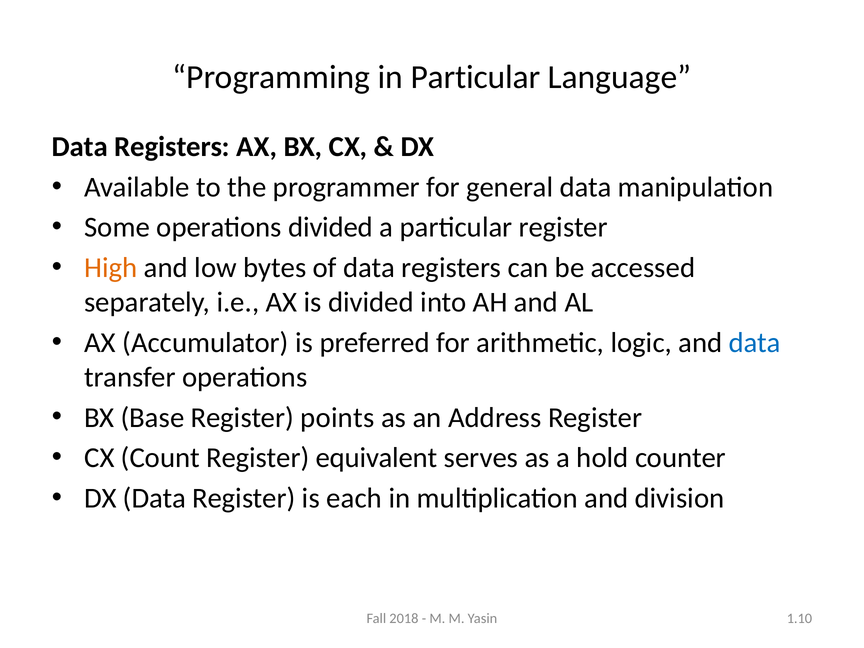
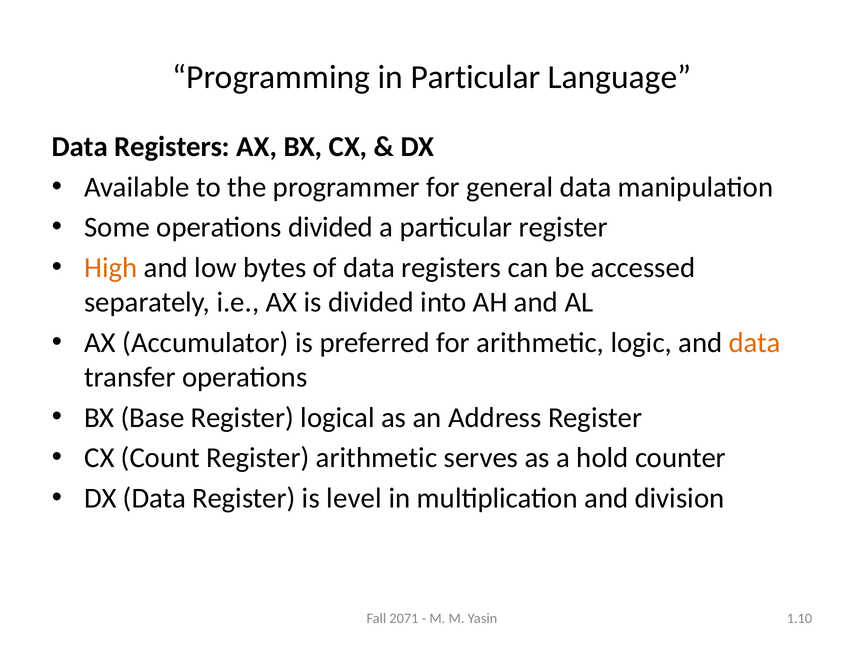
data colour: blue -> orange (755, 343)
points: points -> logical (338, 418)
Register equivalent: equivalent -> arithmetic (377, 458)
each: each -> level (354, 498)
2018: 2018 -> 2071 (404, 619)
